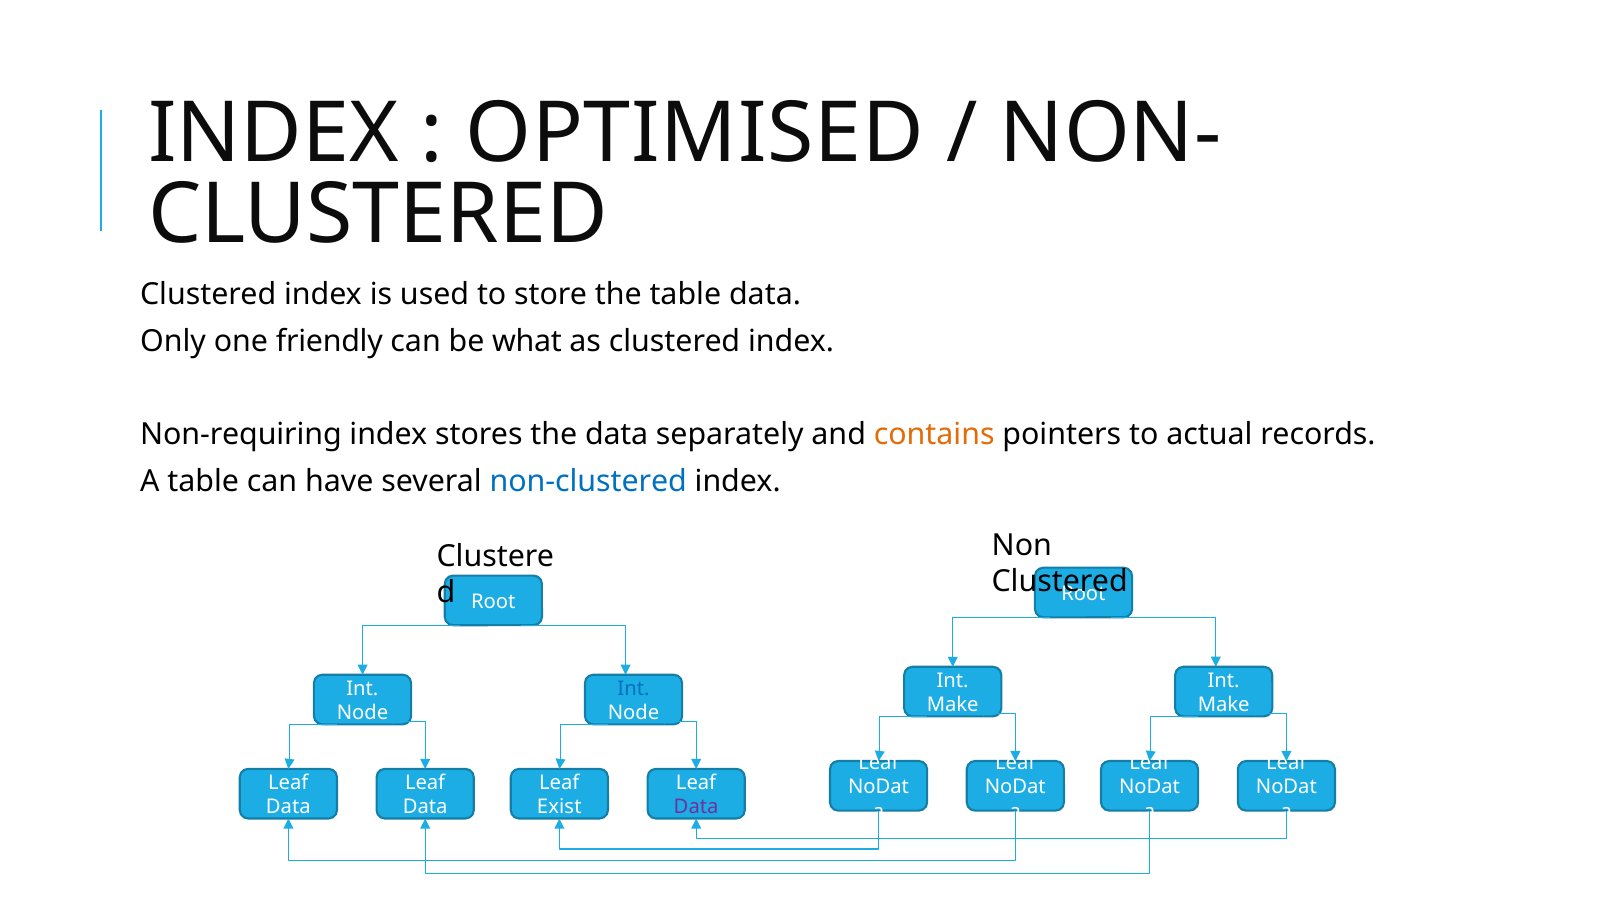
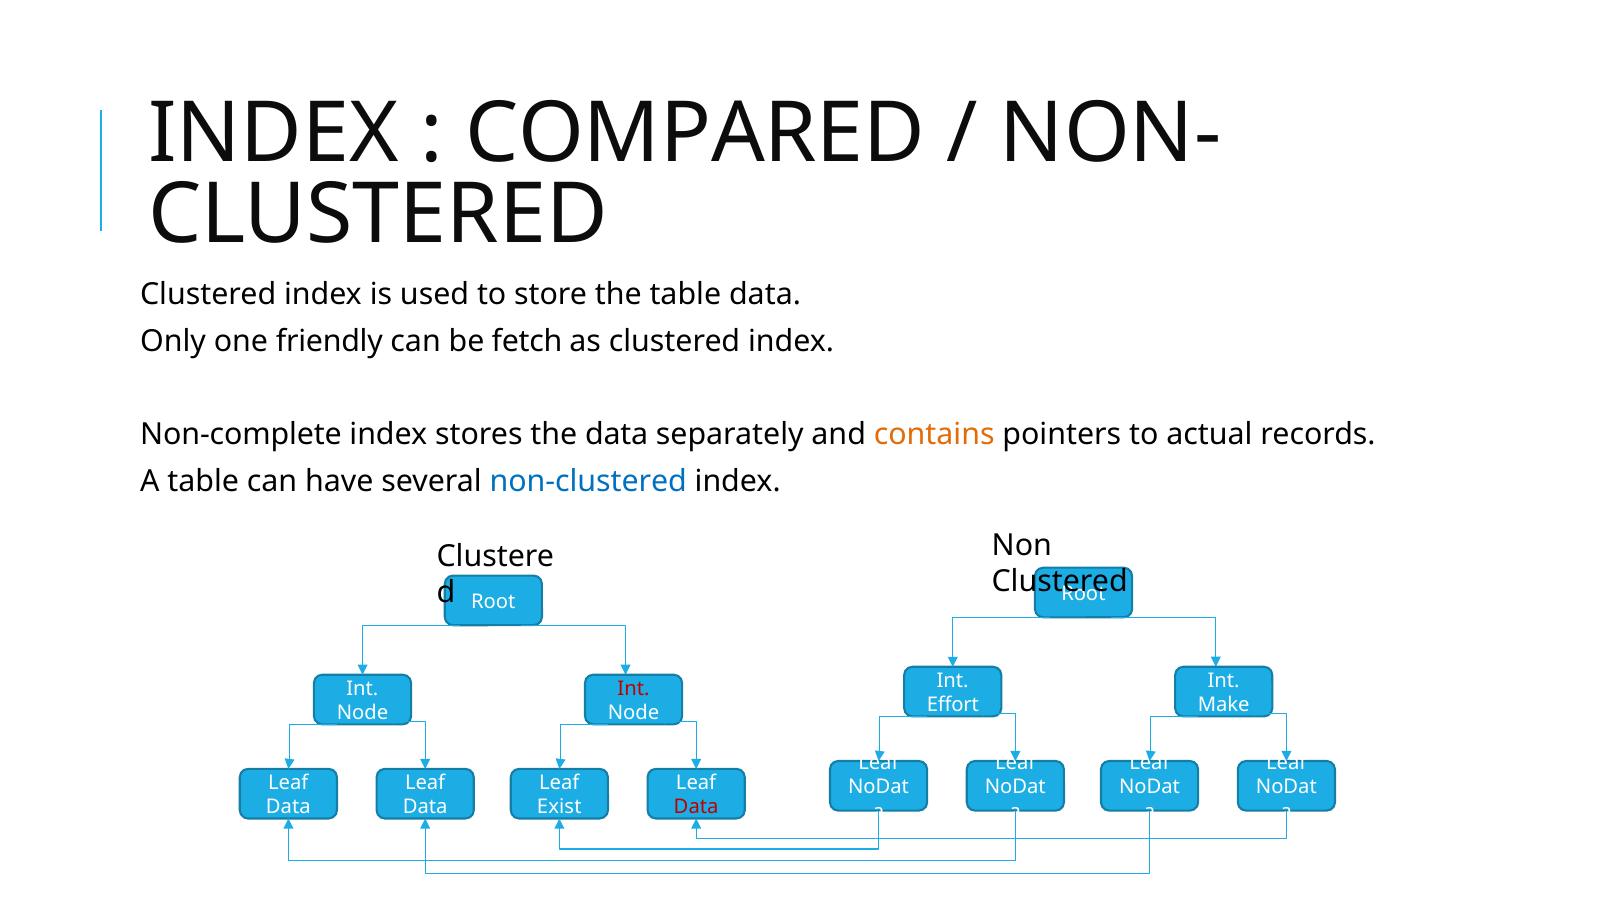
OPTIMISED: OPTIMISED -> COMPARED (695, 133)
what: what -> fetch (527, 341)
Non-requiring: Non-requiring -> Non-complete (241, 435)
Int colour: blue -> red (633, 689)
Make: Make -> Effort (953, 705)
Data colour: purple -> red (696, 807)
